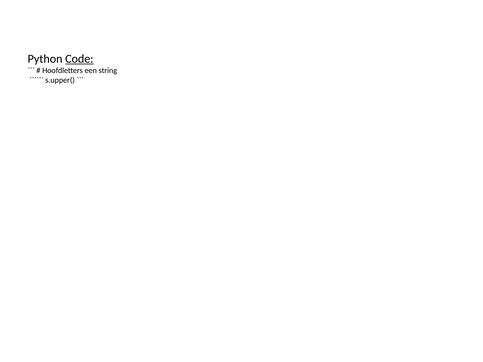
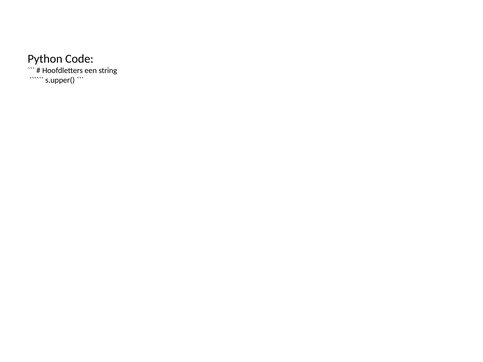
Code underline: present -> none (79, 59)
